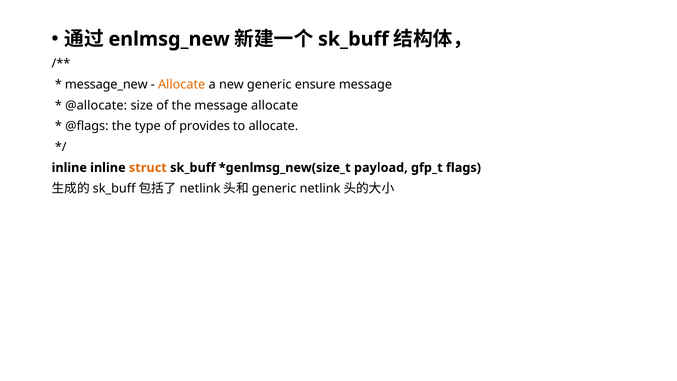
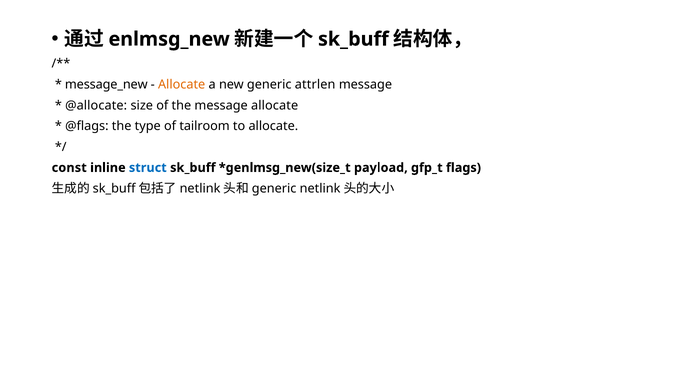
ensure: ensure -> attrlen (315, 85)
provides: provides -> tailroom (205, 126)
inline: inline -> const (69, 168)
struct colour: orange -> blue (148, 168)
